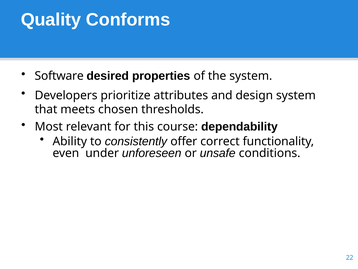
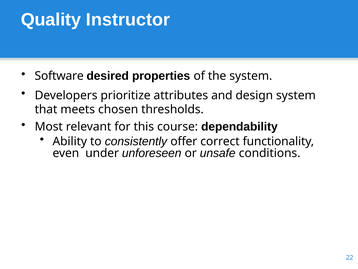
Conforms: Conforms -> Instructor (128, 20)
